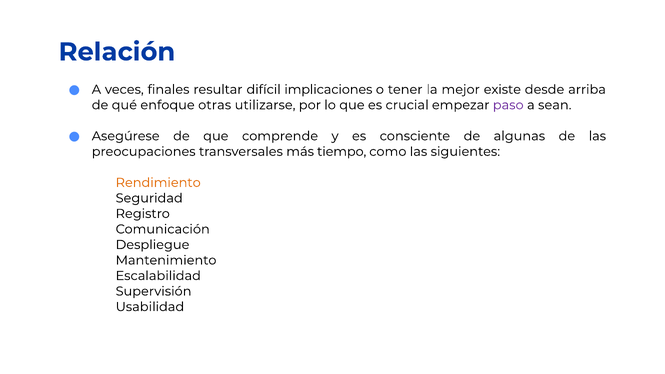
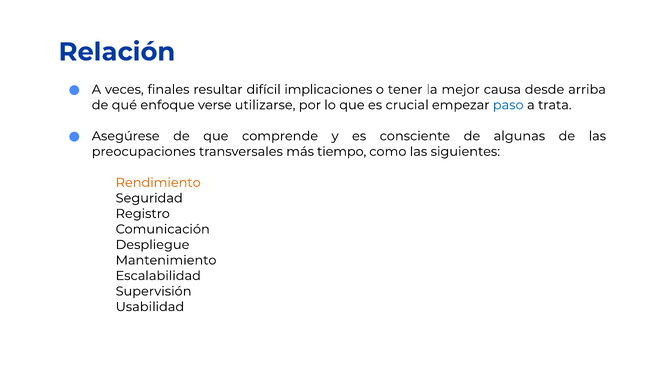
existe: existe -> causa (502, 90)
otras: otras -> verse (215, 105)
paso colour: purple -> blue (508, 105)
sean: sean -> trata (555, 105)
